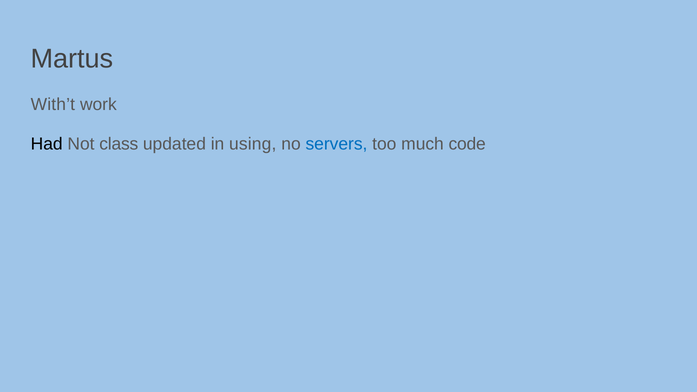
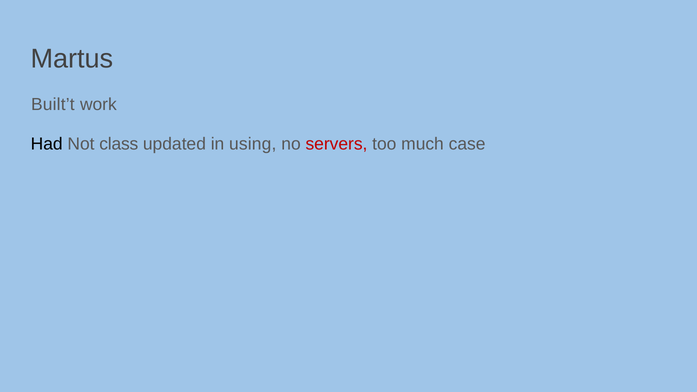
With’t: With’t -> Built’t (53, 105)
servers colour: blue -> red (336, 144)
code: code -> case (467, 144)
